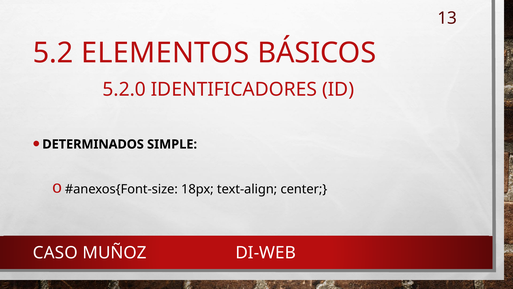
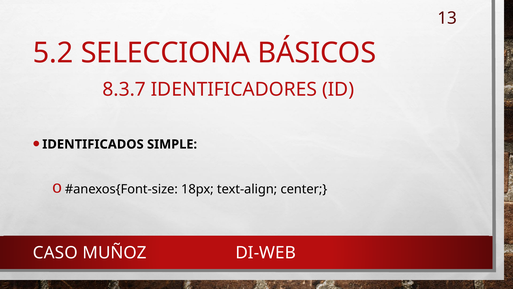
ELEMENTOS: ELEMENTOS -> SELECCIONA (166, 53)
5.2.0: 5.2.0 -> 8.3.7 (124, 89)
DETERMINADOS: DETERMINADOS -> IDENTIFICADOS (93, 144)
